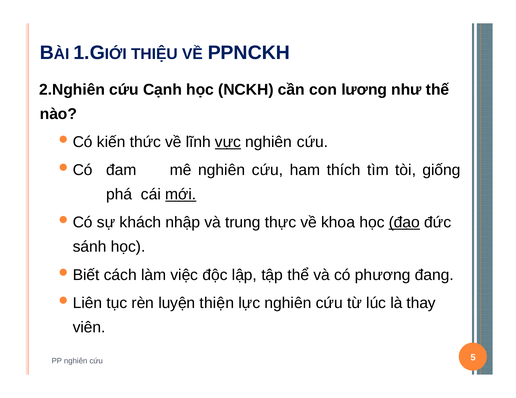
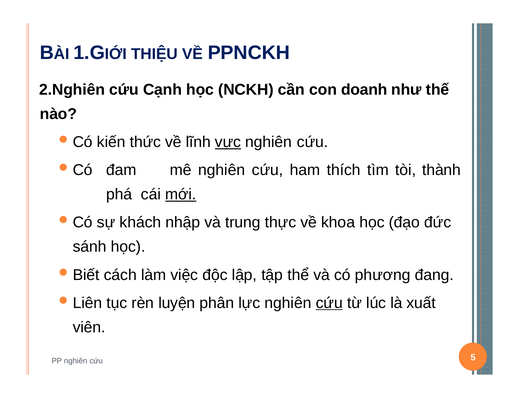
lương: lương -> doanh (364, 90)
giống: giống -> thành (442, 170)
đạo underline: present -> none (404, 223)
thiện: thiện -> phân (217, 304)
cứu underline: none -> present (329, 304)
thay: thay -> xuất (421, 304)
